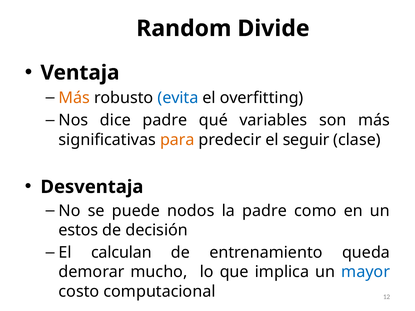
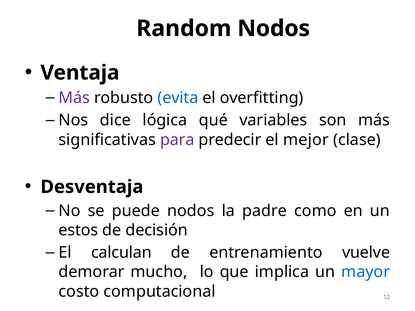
Random Divide: Divide -> Nodos (274, 28)
Más colour: orange -> purple (74, 98)
dice padre: padre -> lógica (165, 120)
para colour: orange -> purple (177, 140)
seguir: seguir -> mejor (306, 140)
queda: queda -> vuelve (366, 253)
